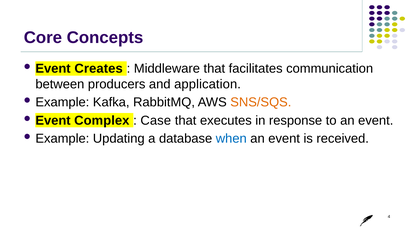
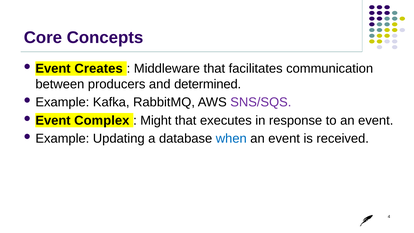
application: application -> determined (208, 84)
SNS/SQS colour: orange -> purple (261, 102)
Case: Case -> Might (156, 120)
